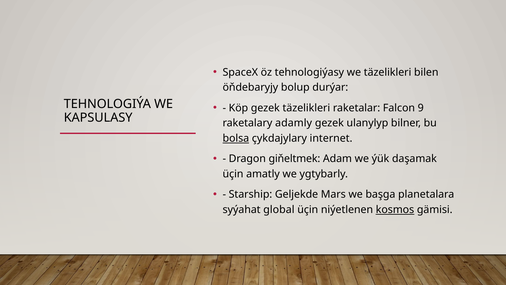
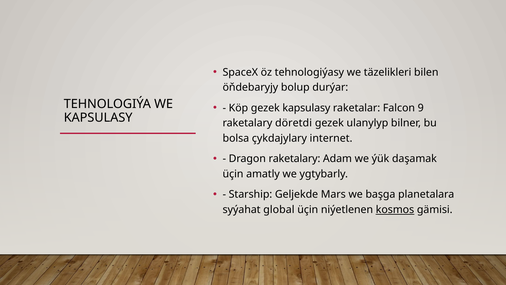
gezek täzelikleri: täzelikleri -> kapsulasy (306, 108)
adamly: adamly -> döretdi (294, 123)
bolsa underline: present -> none (236, 138)
Dragon giňeltmek: giňeltmek -> raketalary (294, 159)
